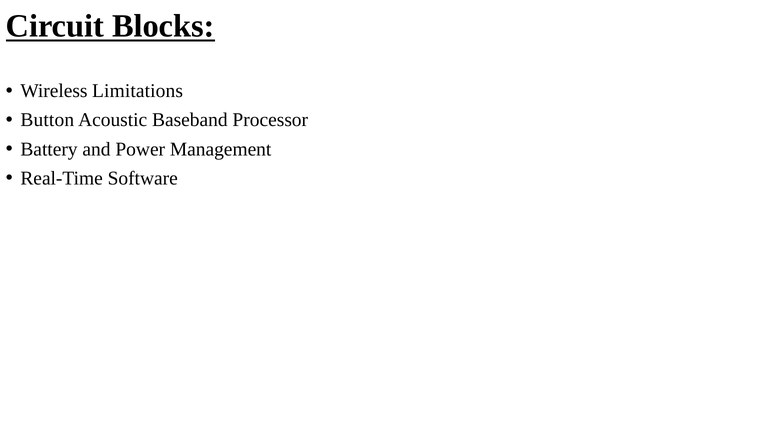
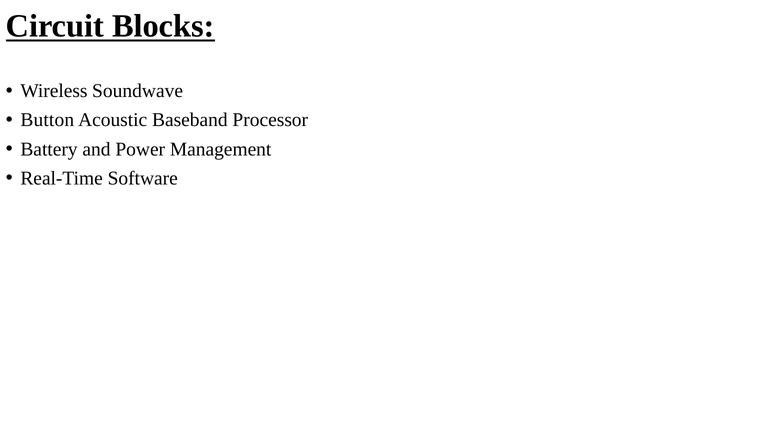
Limitations: Limitations -> Soundwave (138, 91)
